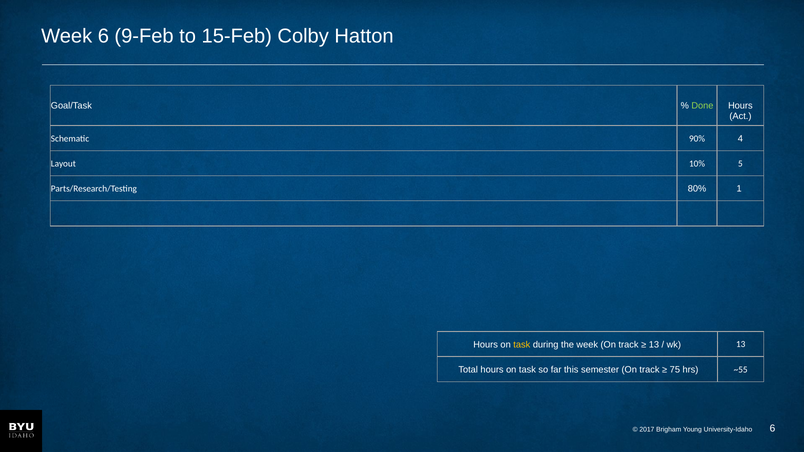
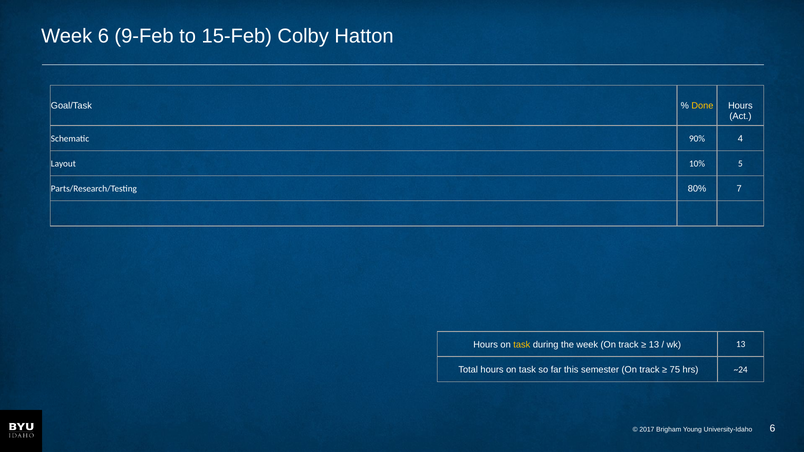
Done colour: light green -> yellow (702, 106)
1: 1 -> 7 (739, 189)
~55: ~55 -> ~24 (741, 370)
